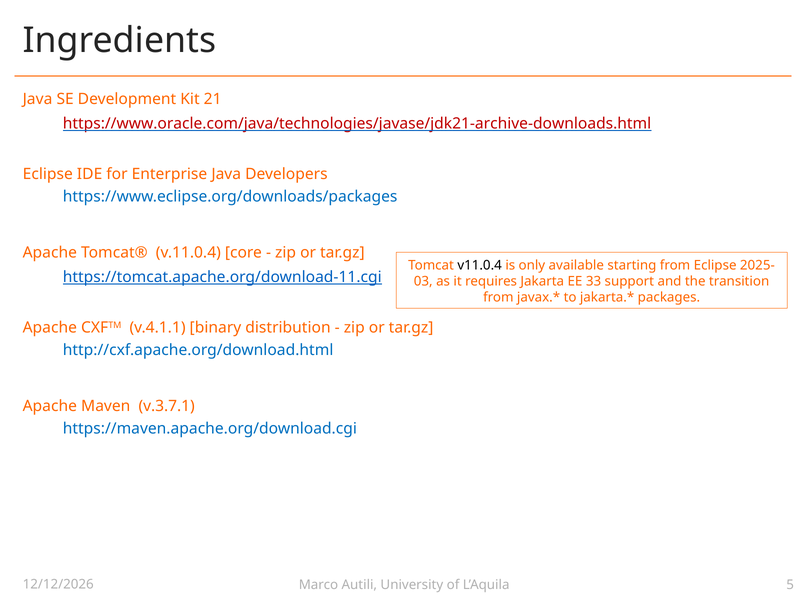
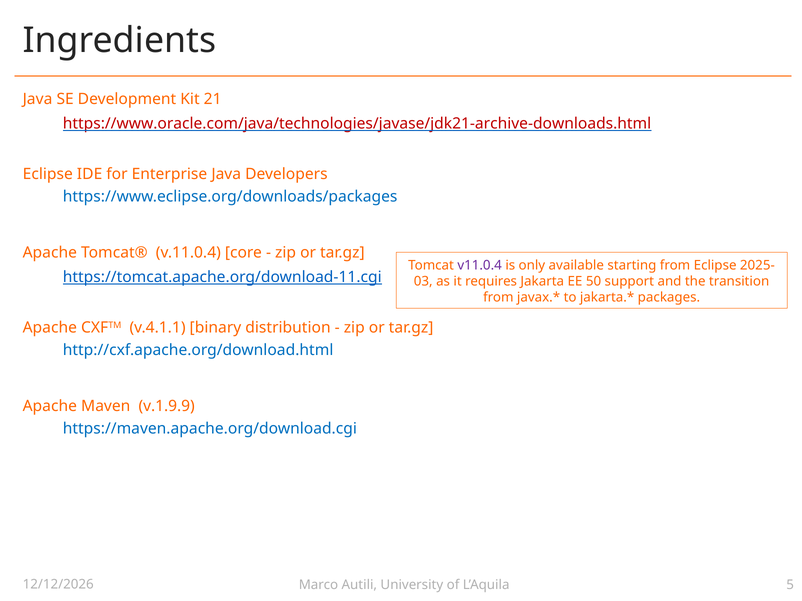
v11.0.4 colour: black -> purple (480, 265)
33: 33 -> 50 (594, 281)
v.3.7.1: v.3.7.1 -> v.1.9.9 (167, 407)
